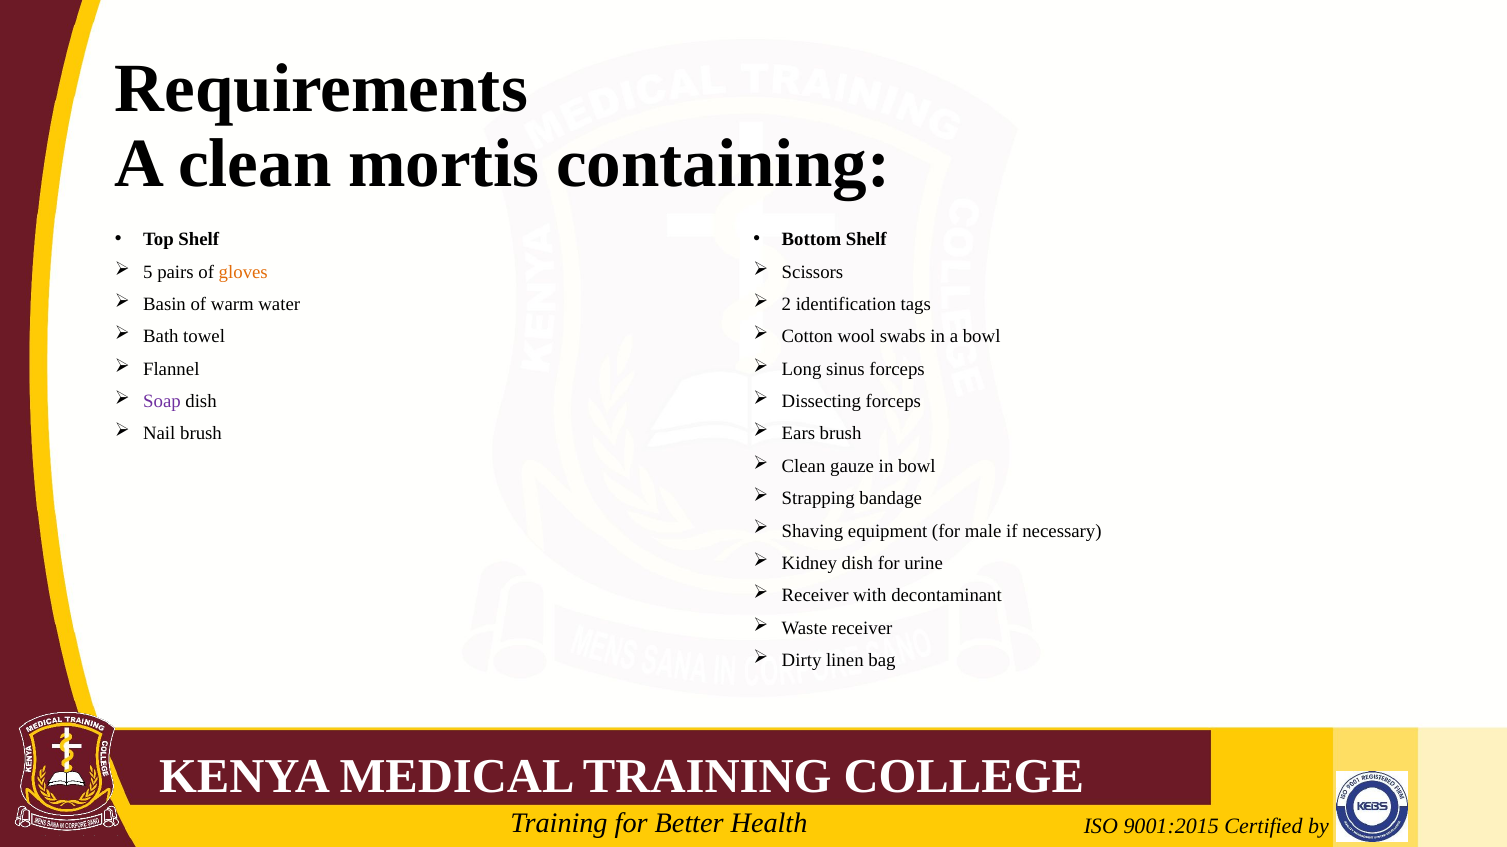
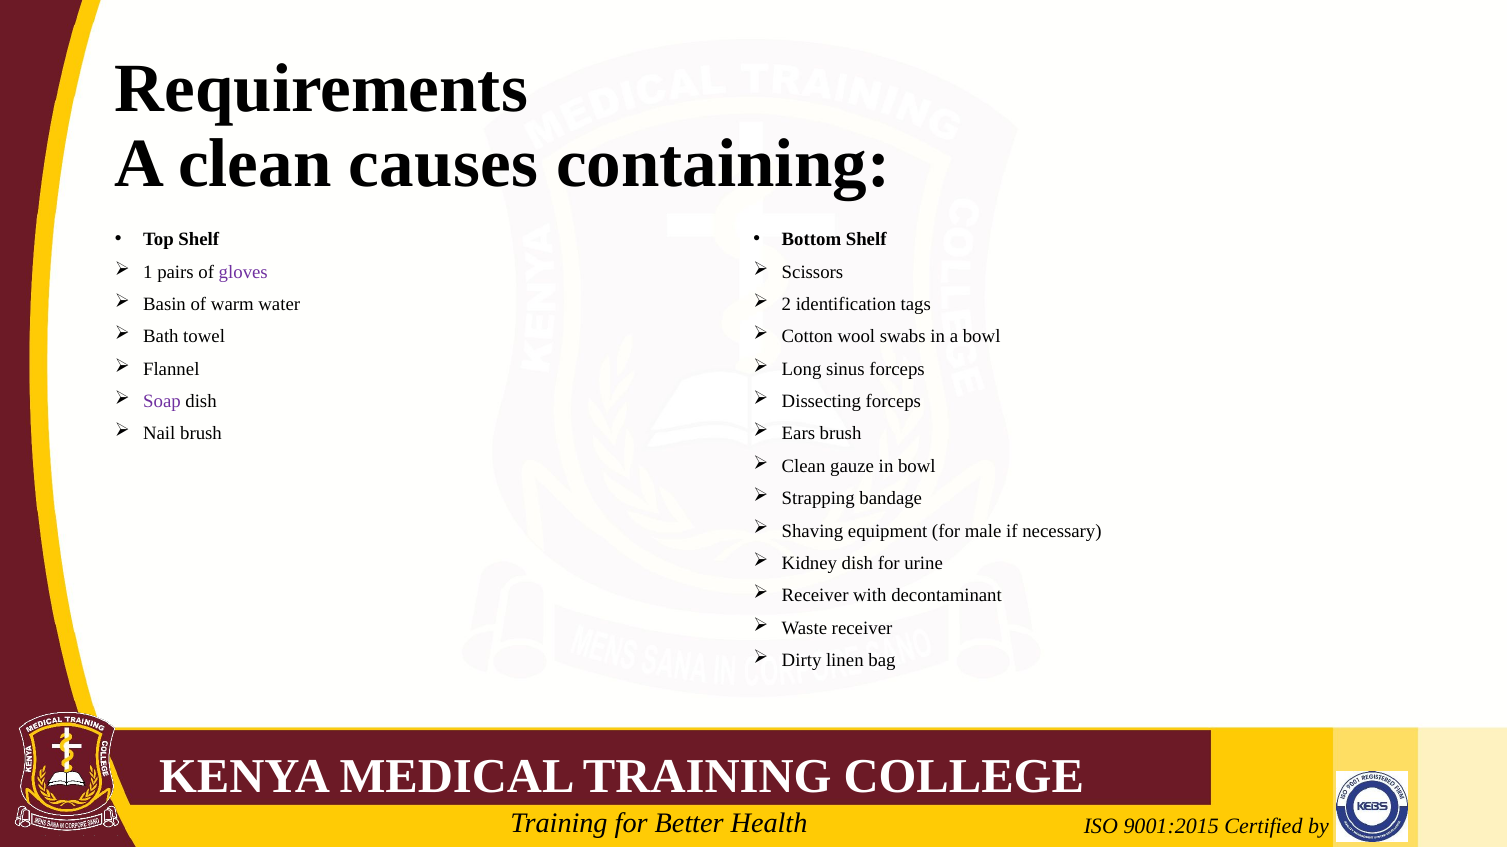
mortis: mortis -> causes (444, 164)
5: 5 -> 1 (148, 272)
gloves colour: orange -> purple (243, 272)
